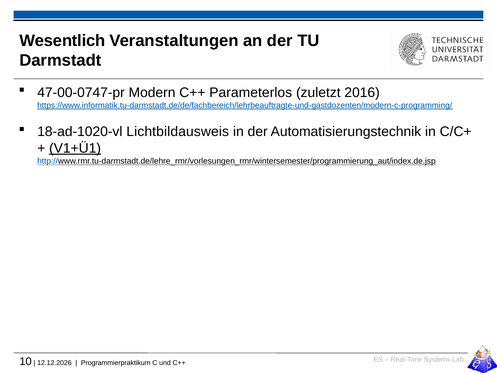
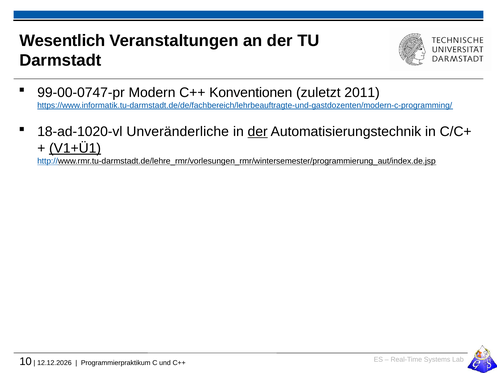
47-00-0747-pr: 47-00-0747-pr -> 99-00-0747-pr (81, 92)
Parameterlos: Parameterlos -> Konventionen (251, 92)
2016: 2016 -> 2011 (362, 92)
Lichtbildausweis: Lichtbildausweis -> Unveränderliche (178, 132)
der underline: none -> present (258, 132)
